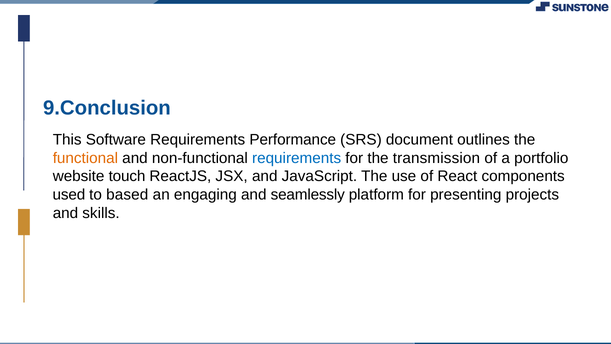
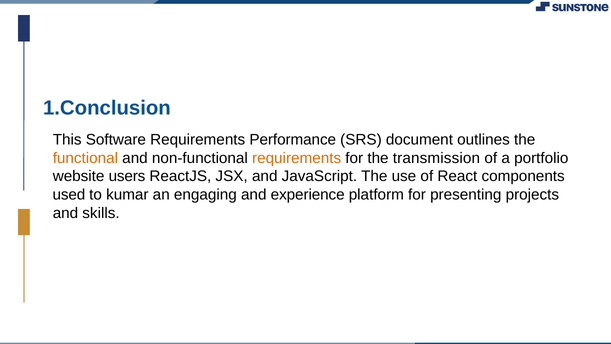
9.Conclusion: 9.Conclusion -> 1.Conclusion (107, 108)
requirements colour: blue -> orange (297, 158)
touch: touch -> users (127, 176)
based: based -> kumar (127, 195)
seamlessly: seamlessly -> experience (308, 195)
